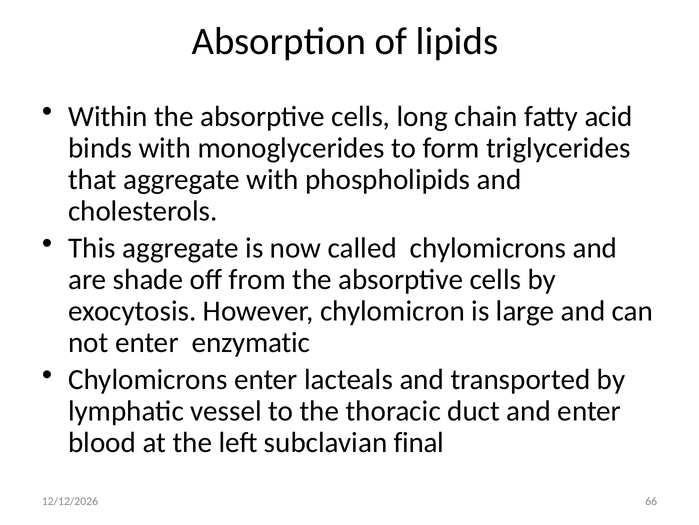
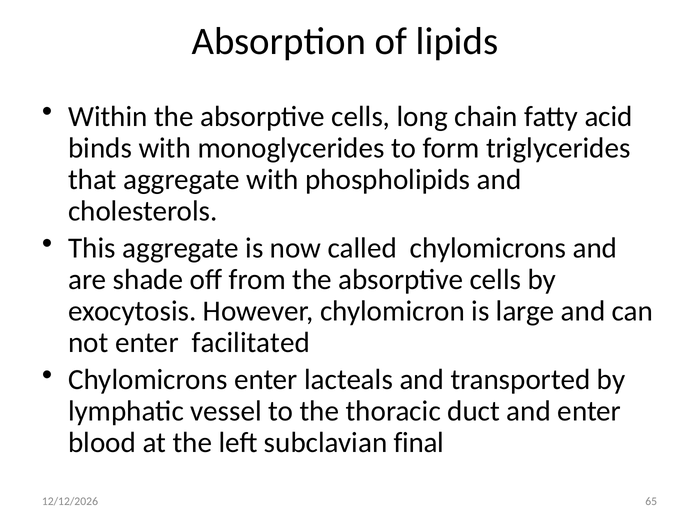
enzymatic: enzymatic -> facilitated (251, 342)
66: 66 -> 65 (651, 501)
